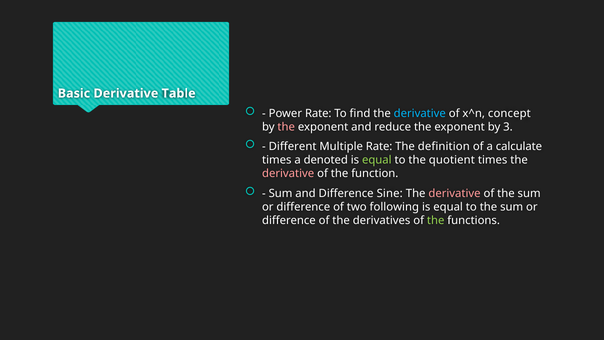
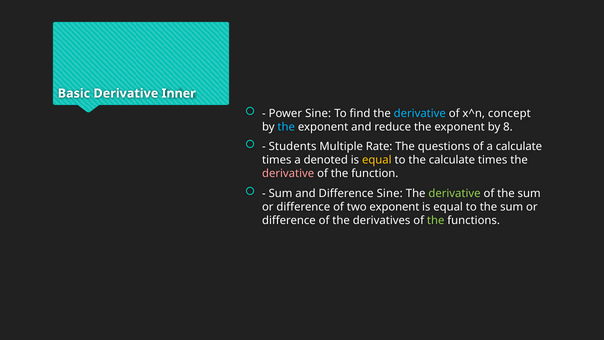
Table: Table -> Inner (179, 93)
Power Rate: Rate -> Sine (318, 113)
the colour: pink -> light blue (286, 127)
3: 3 -> 8 (508, 127)
Different: Different -> Students (293, 146)
definition: definition -> questions (444, 146)
equal colour: light green -> yellow (377, 160)
the quotient: quotient -> calculate (452, 160)
derivative colour: pink -> light green (455, 193)
two following: following -> exponent (394, 207)
